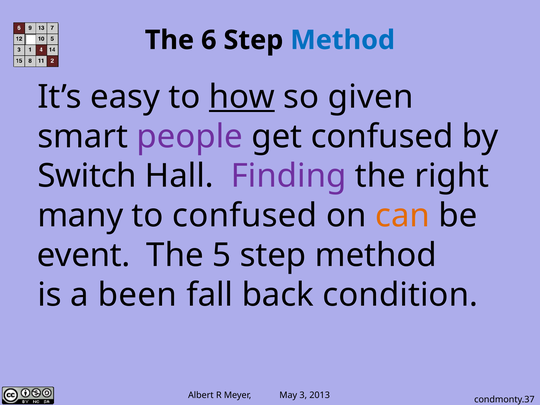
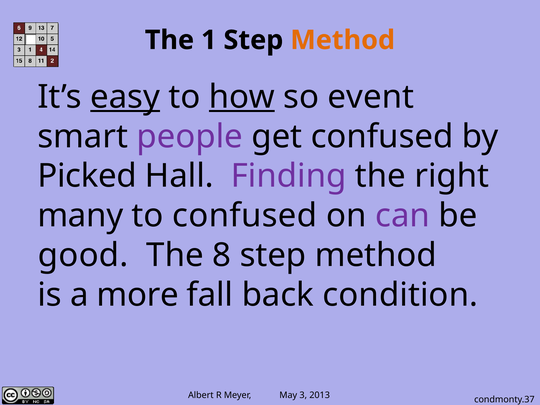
6: 6 -> 1 (209, 40)
Method colour: blue -> orange (343, 40)
easy underline: none -> present (125, 97)
given: given -> event (371, 97)
Switch: Switch -> Picked (87, 176)
can colour: orange -> purple (403, 216)
event: event -> good (83, 255)
5: 5 -> 8 (222, 255)
been: been -> more (138, 295)
